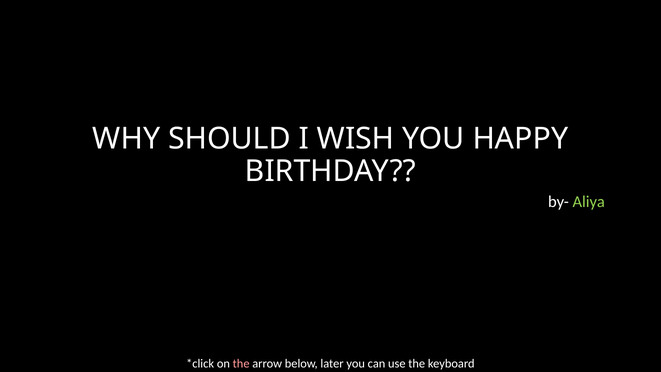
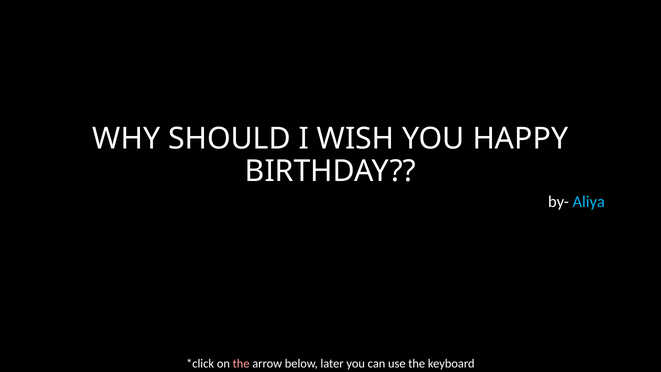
Aliya colour: light green -> light blue (589, 202)
